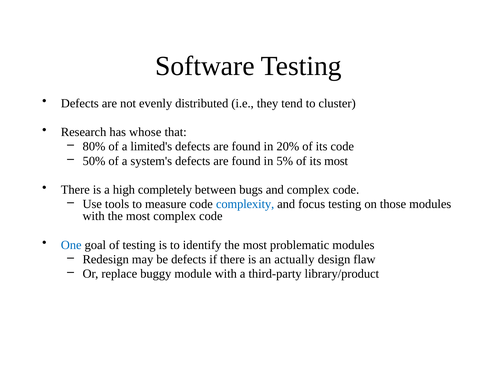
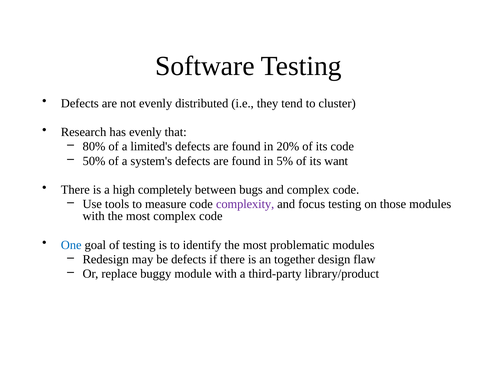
has whose: whose -> evenly (145, 132)
its most: most -> want (336, 161)
complexity colour: blue -> purple (245, 204)
actually: actually -> together (294, 259)
